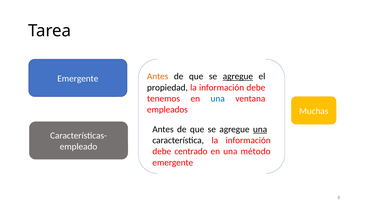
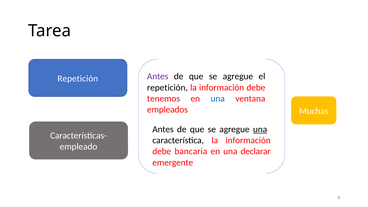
Antes colour: orange -> purple (158, 76)
agregue underline: present -> none (238, 76)
Emergente: Emergente -> Repetición (78, 79)
propiedad: propiedad -> repetición (167, 87)
centrado: centrado -> bancaria (191, 151)
método: método -> declarar (256, 151)
